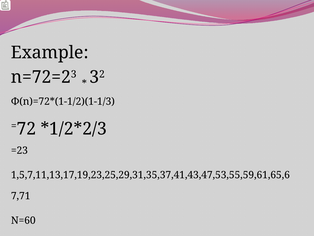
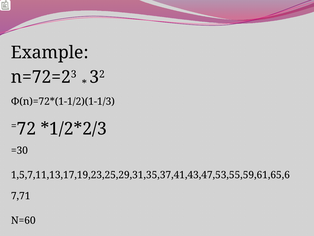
=23: =23 -> =30 (19, 150)
